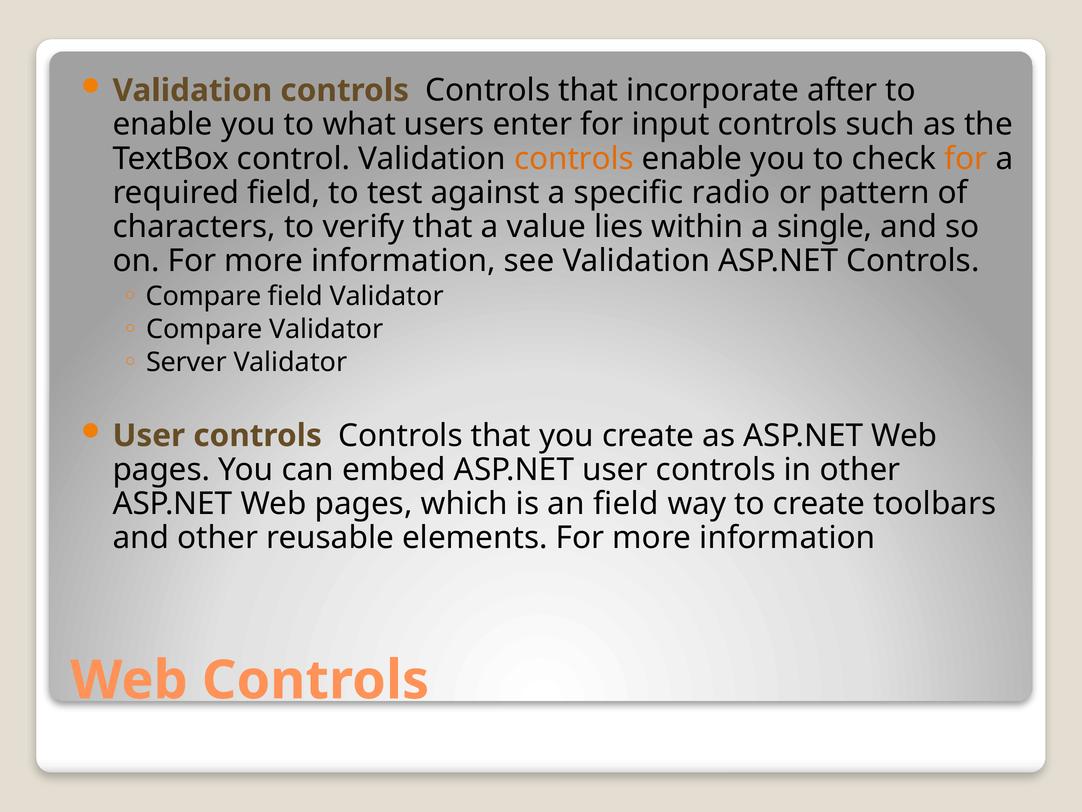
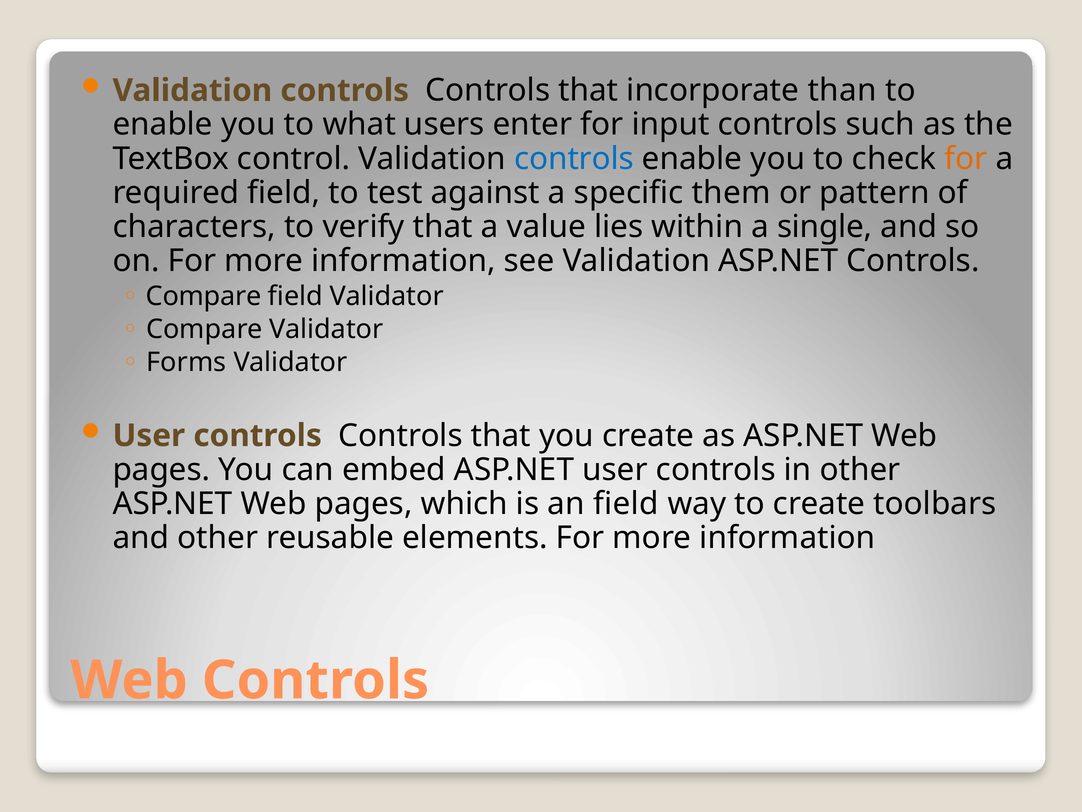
after: after -> than (842, 90)
controls colour: orange -> blue (574, 159)
radio: radio -> them (731, 193)
Server: Server -> Forms (186, 362)
